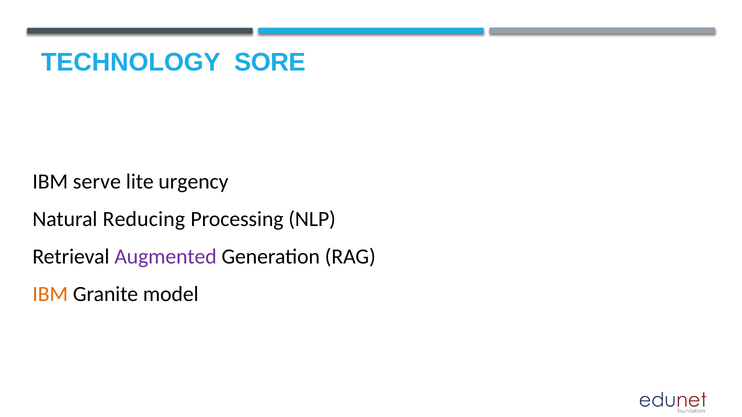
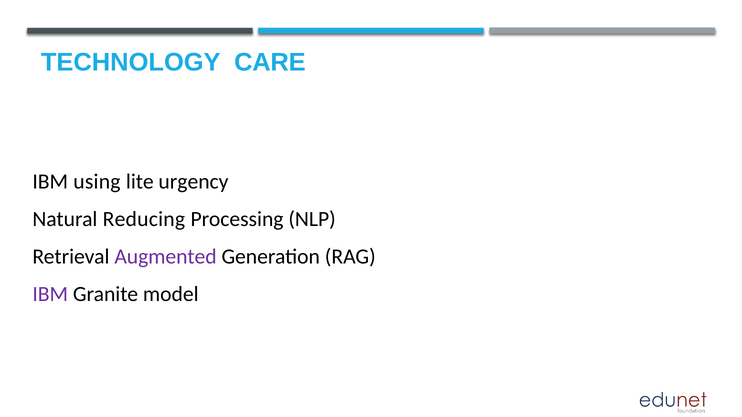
SORE: SORE -> CARE (270, 63)
serve: serve -> using (97, 182)
IBM colour: orange -> purple (50, 295)
